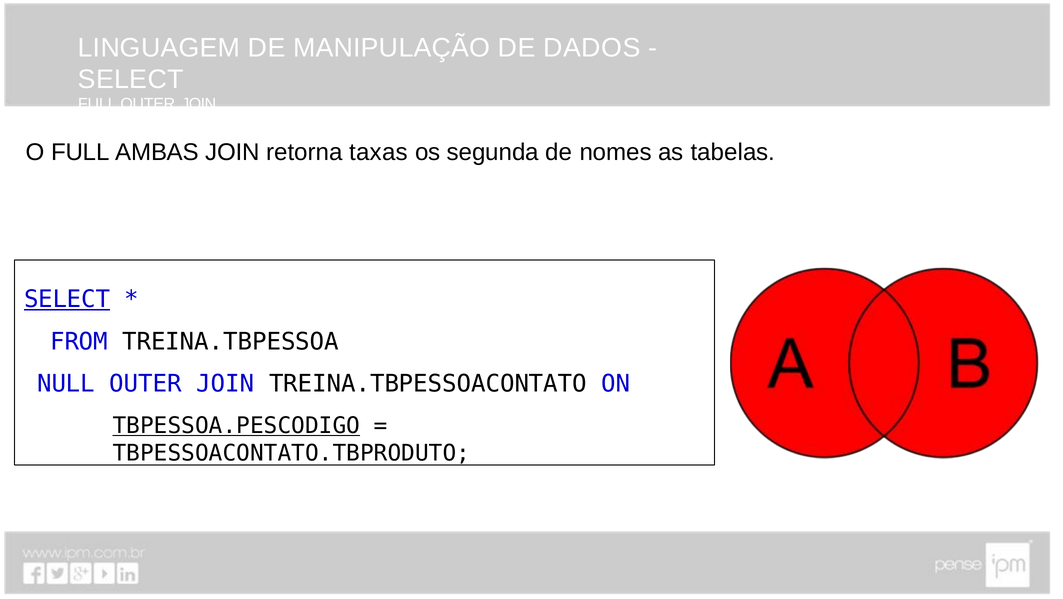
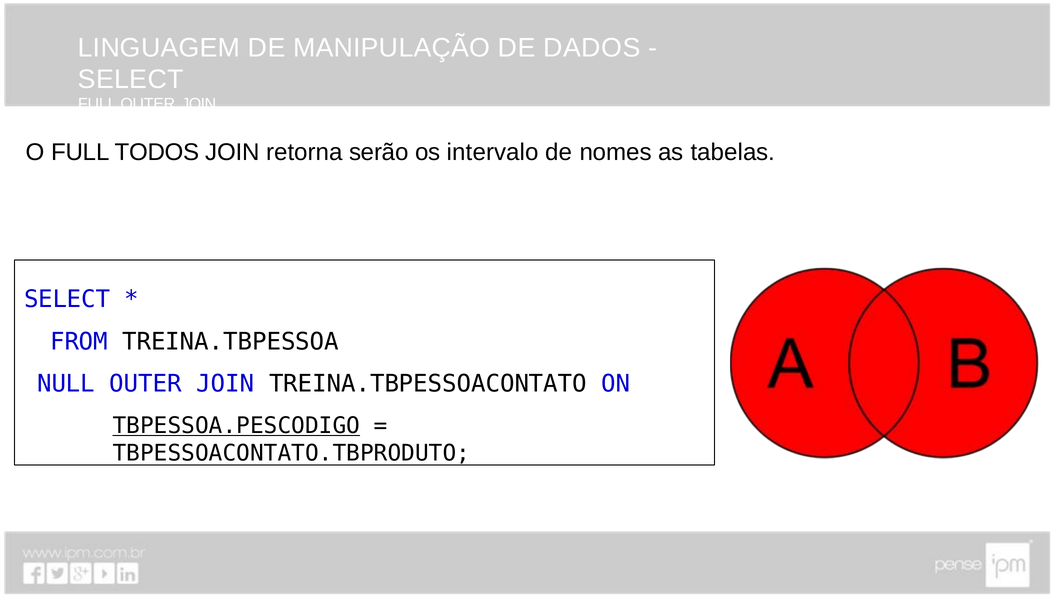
AMBAS: AMBAS -> TODOS (157, 152)
taxas: taxas -> serão (379, 152)
segunda: segunda -> intervalo (493, 152)
SELECT underline: present -> none (67, 299)
